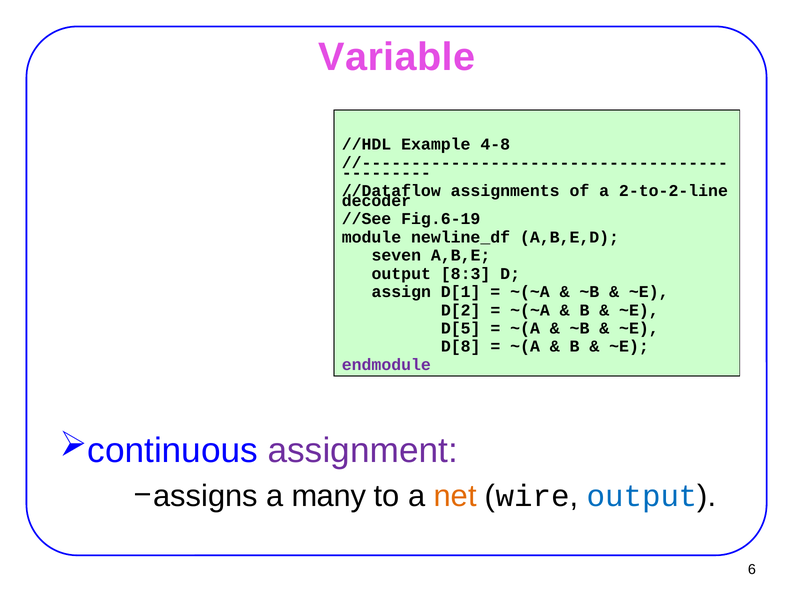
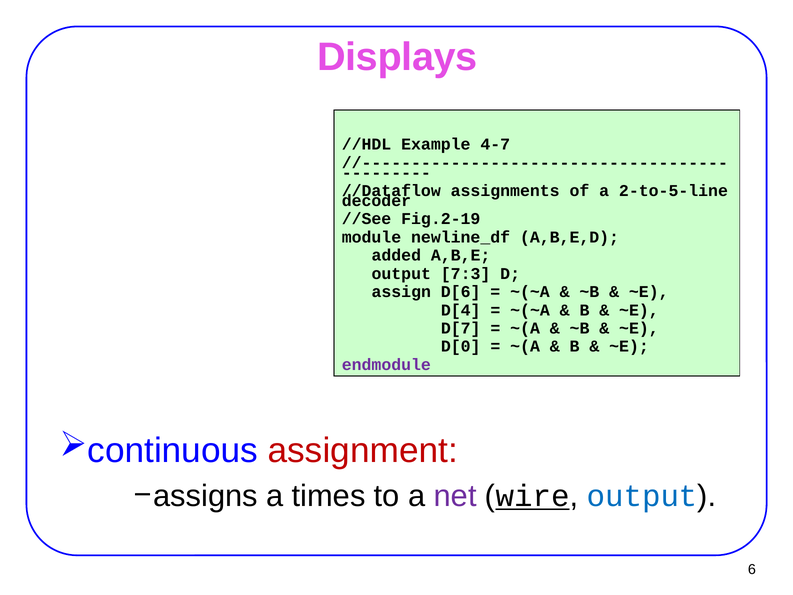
Variable: Variable -> Displays (397, 57)
4-8: 4-8 -> 4-7 (495, 144)
2-to-2-line: 2-to-2-line -> 2-to-5-line (673, 191)
Fig.6-19: Fig.6-19 -> Fig.2-19 (441, 219)
seven: seven -> added (396, 255)
8:3: 8:3 -> 7:3 (466, 274)
D[1: D[1 -> D[6 (461, 292)
D[2: D[2 -> D[4 (461, 310)
D[5: D[5 -> D[7 (461, 328)
D[8: D[8 -> D[0 (461, 346)
assignment colour: purple -> red (363, 450)
many: many -> times (329, 496)
net colour: orange -> purple (455, 496)
wire underline: none -> present (533, 496)
